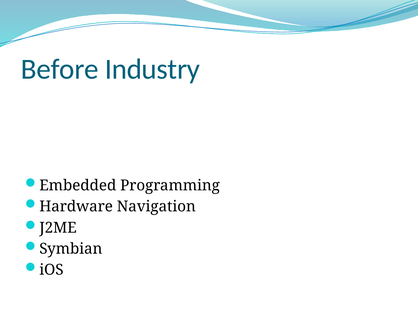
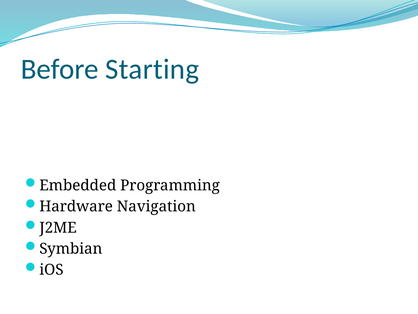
Industry: Industry -> Starting (152, 69)
